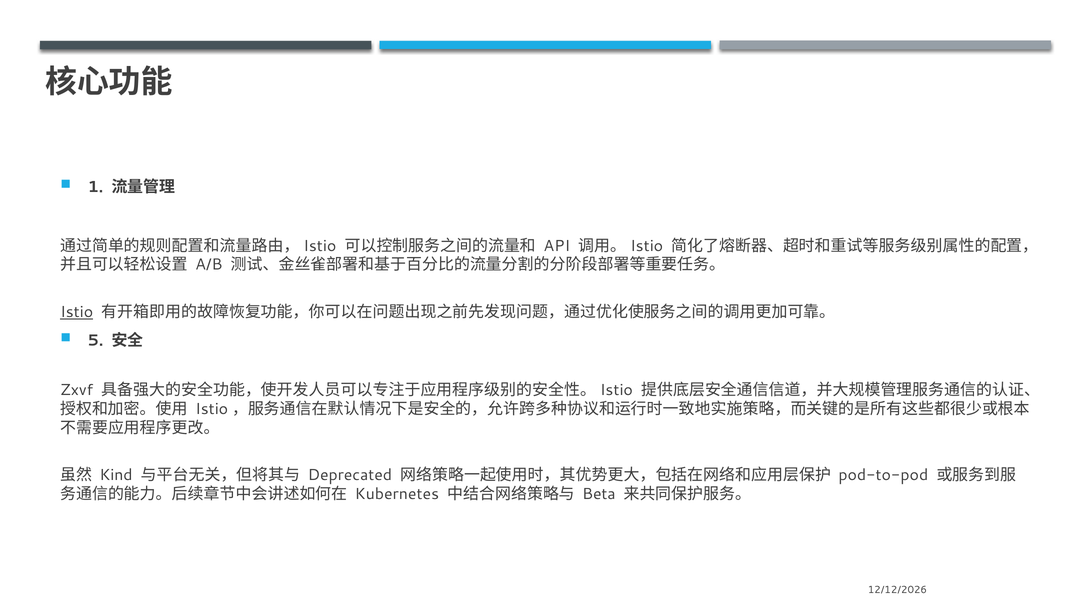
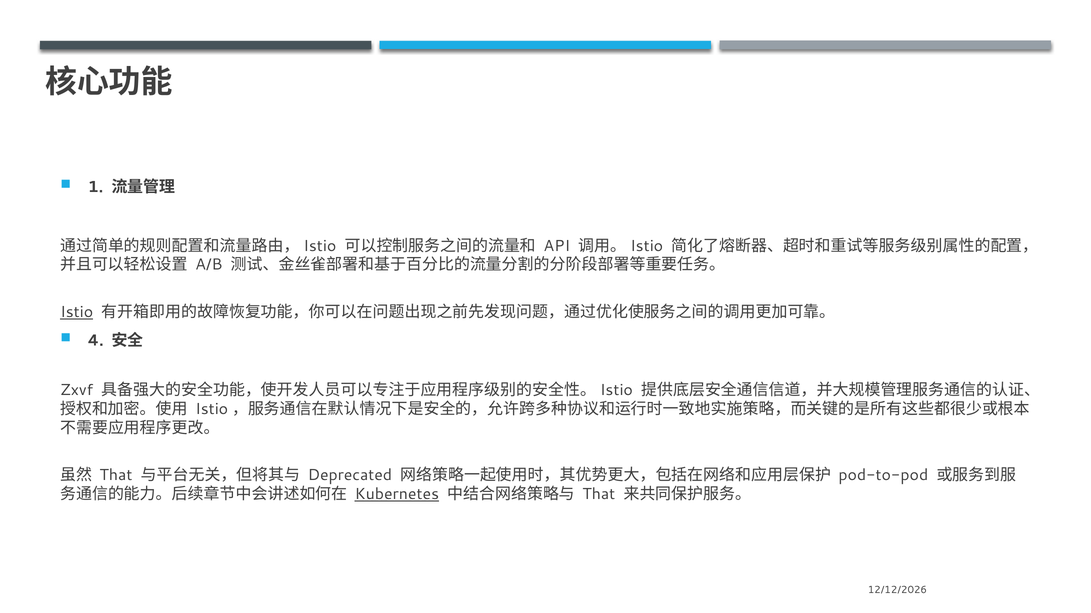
5: 5 -> 4 (96, 341)
Kind: Kind -> That (116, 476)
Kubernetes underline: none -> present (397, 495)
Beta: Beta -> That (599, 495)
